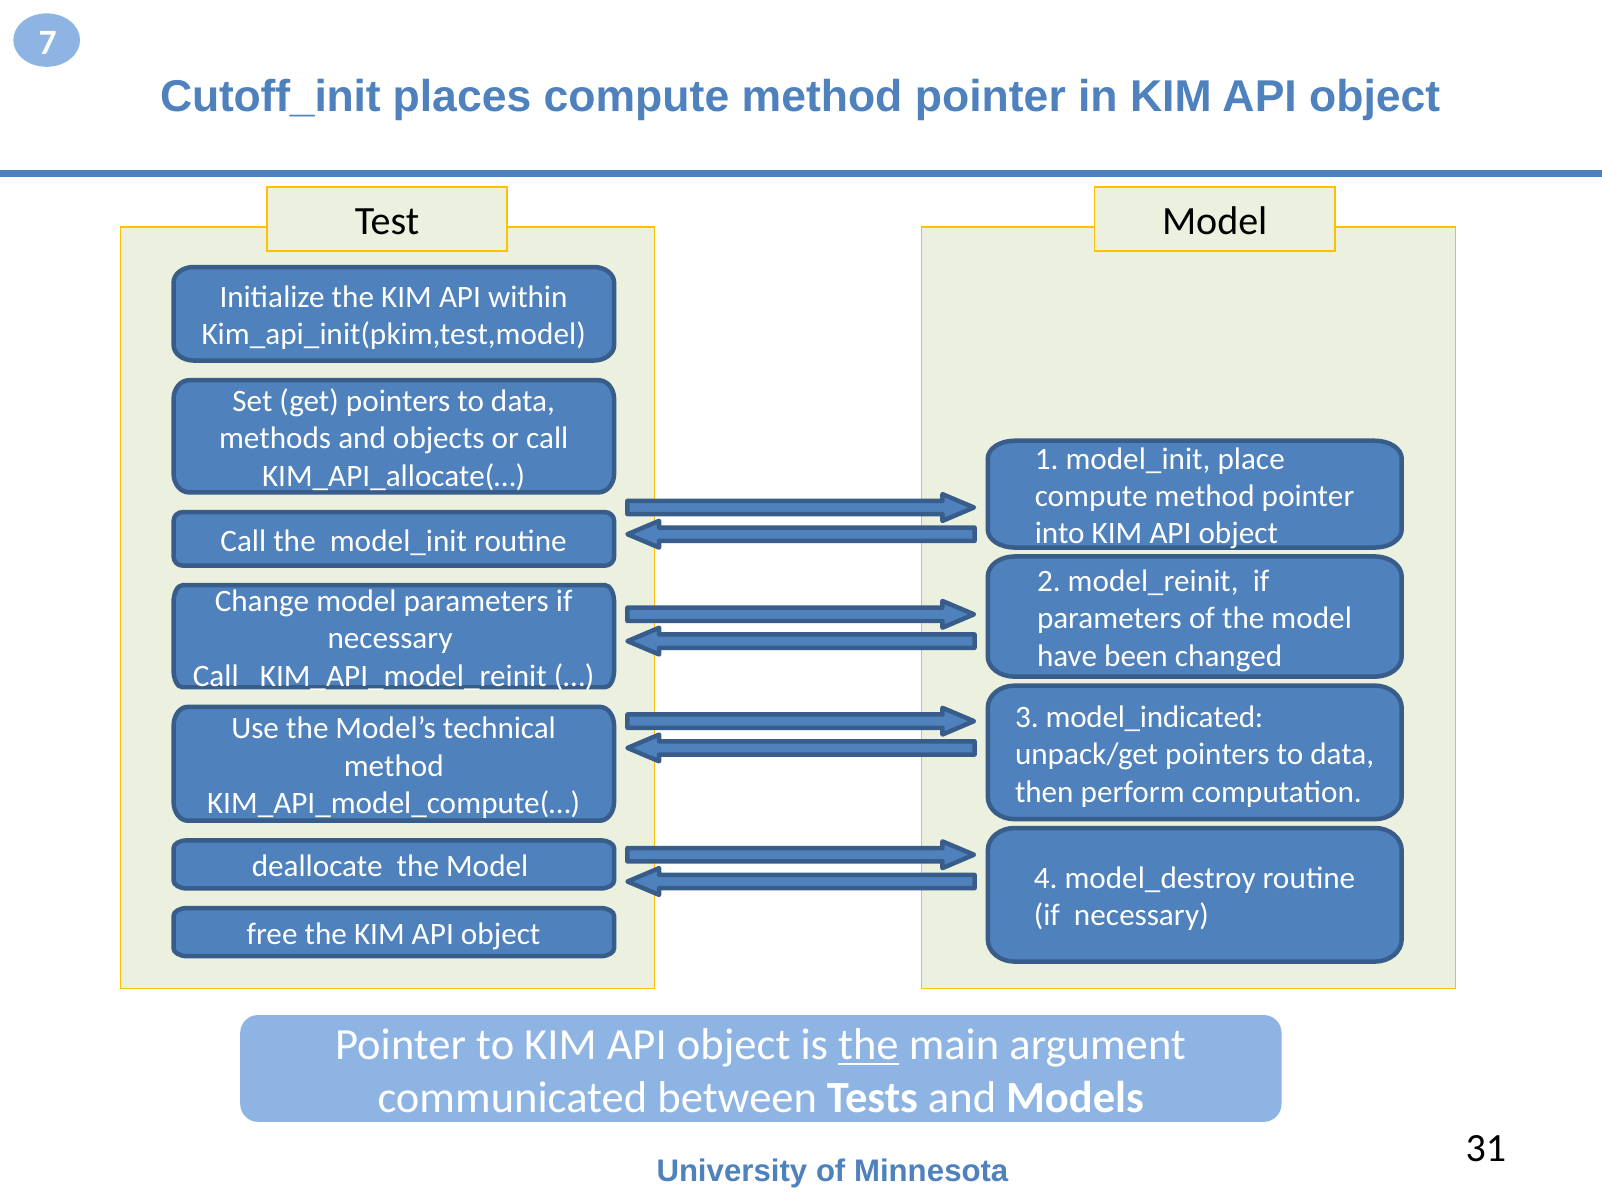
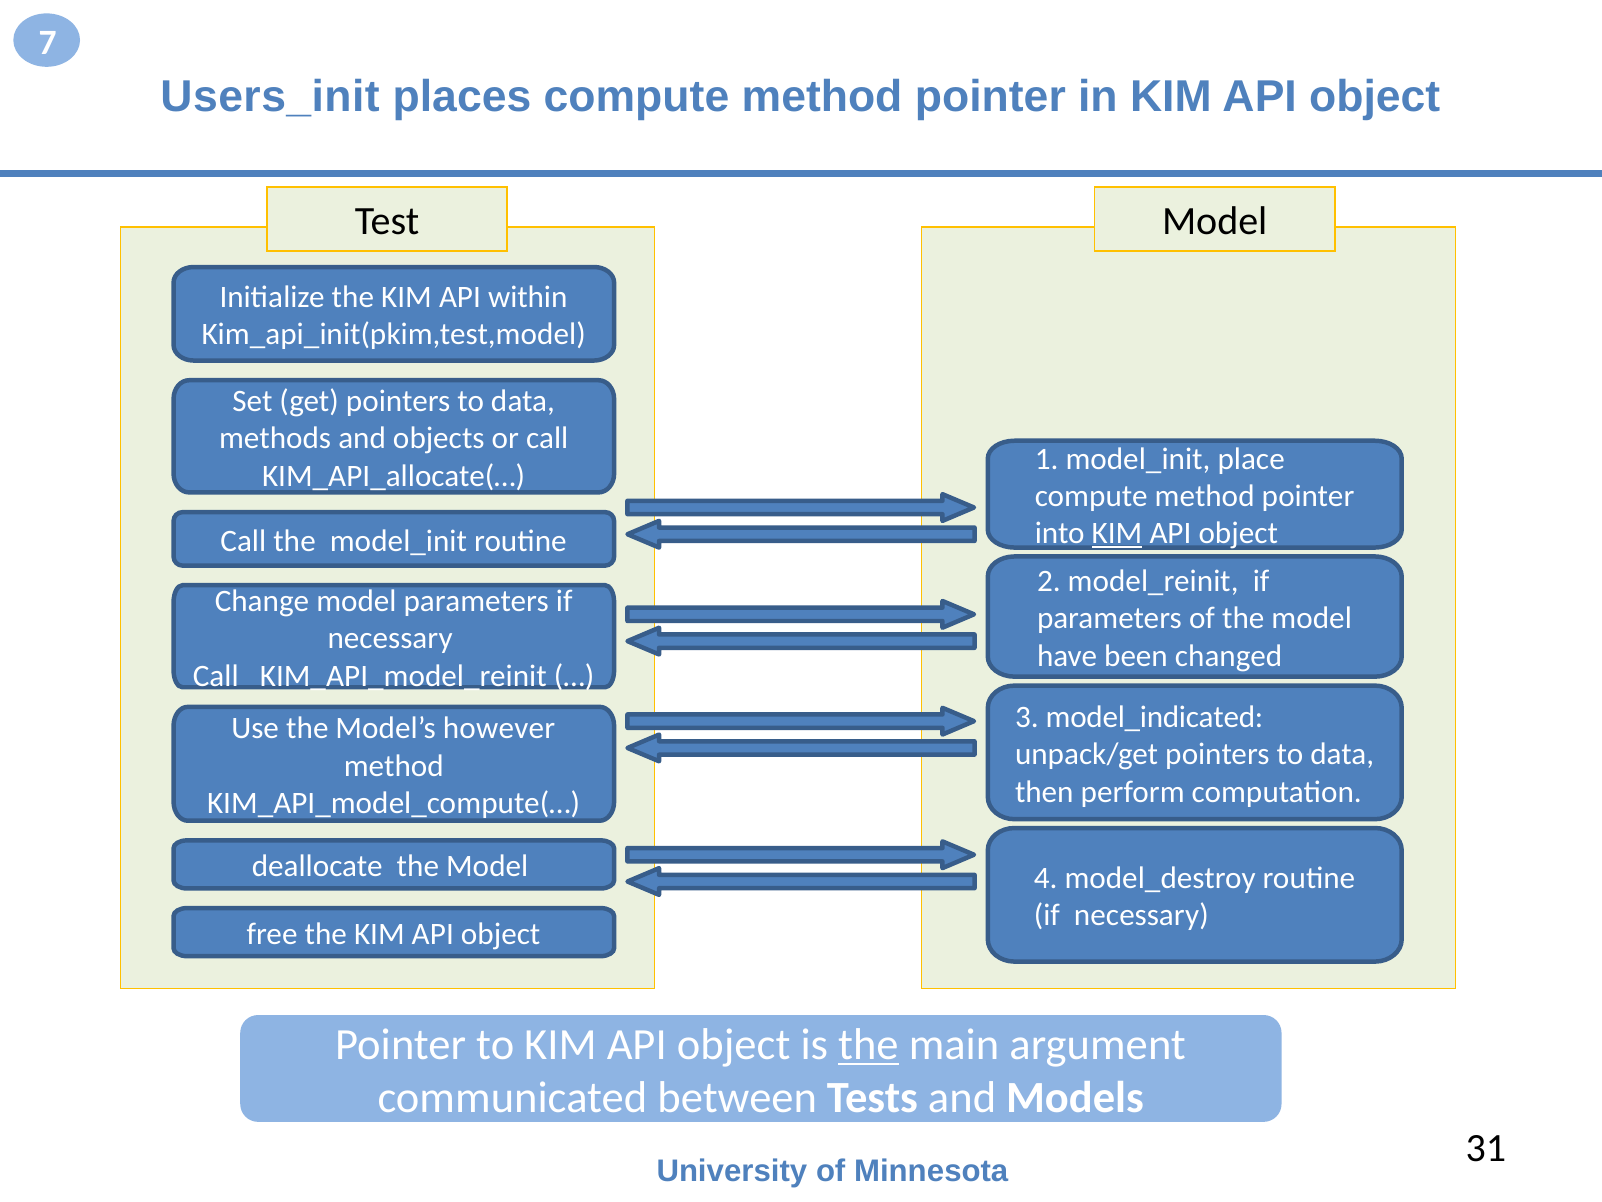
Cutoff_init: Cutoff_init -> Users_init (270, 96)
KIM underline: none -> present (1117, 533)
technical: technical -> however (499, 728)
